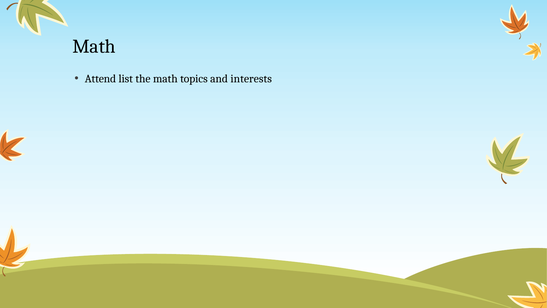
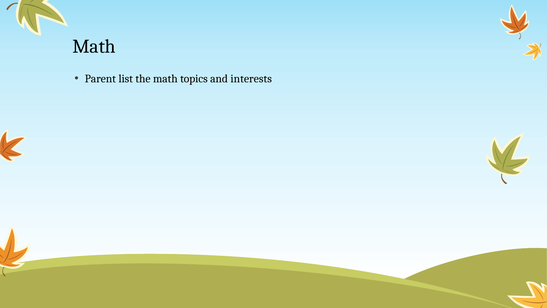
Attend: Attend -> Parent (100, 78)
